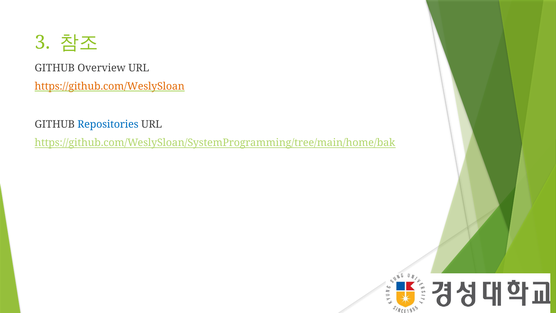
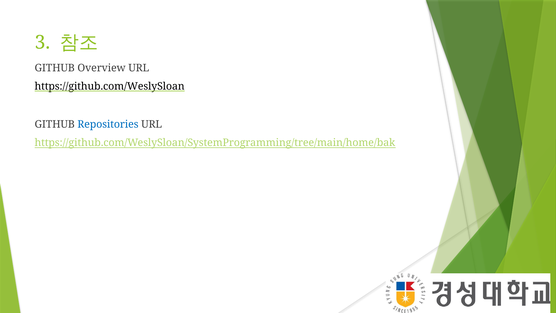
https://github.com/WeslySloan colour: orange -> black (110, 86)
